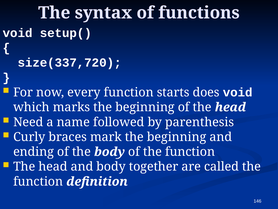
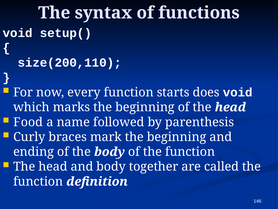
size(337,720: size(337,720 -> size(200,110 (70, 62)
Need: Need -> Food (28, 122)
